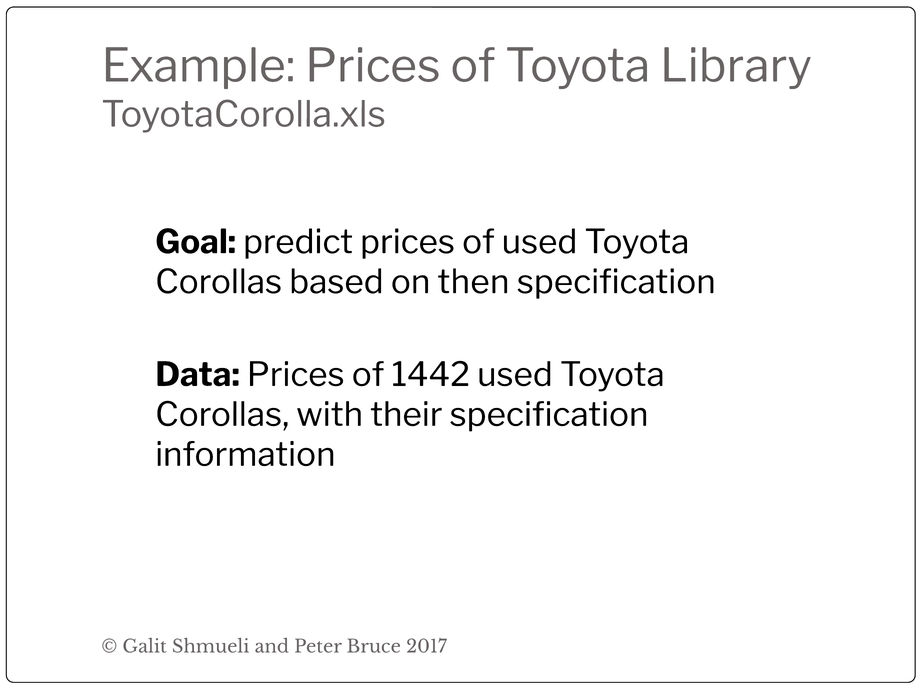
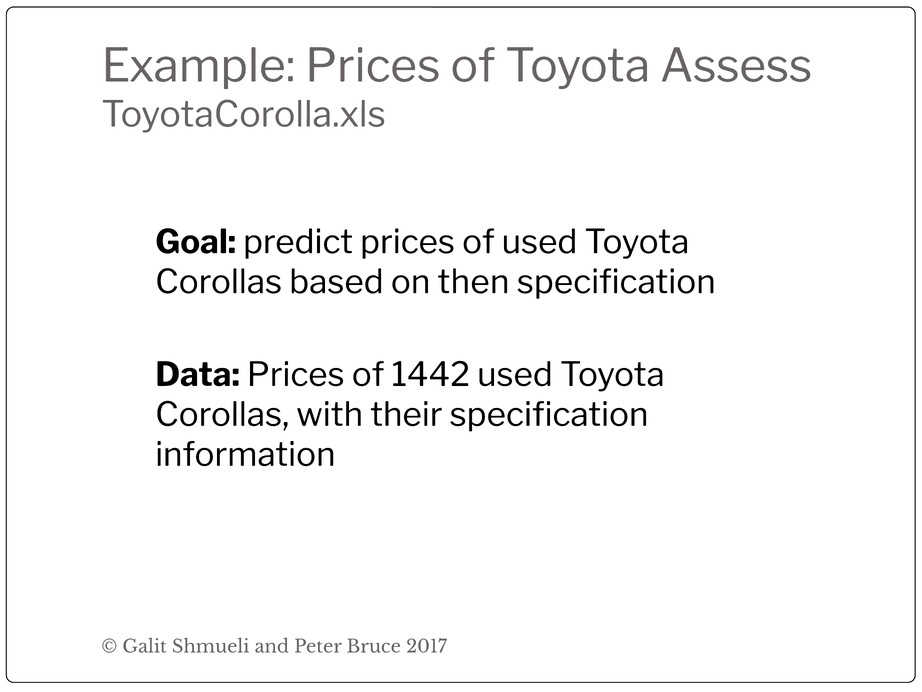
Library: Library -> Assess (736, 66)
